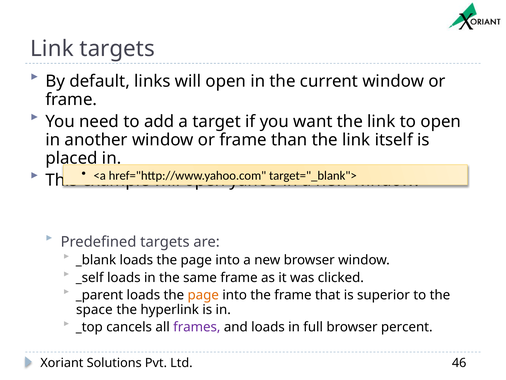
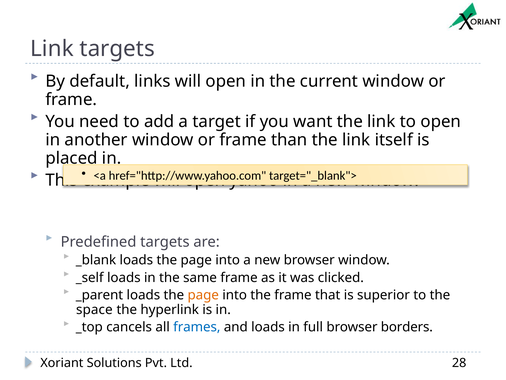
frames colour: purple -> blue (197, 327)
percent: percent -> borders (407, 327)
46: 46 -> 28 (459, 363)
